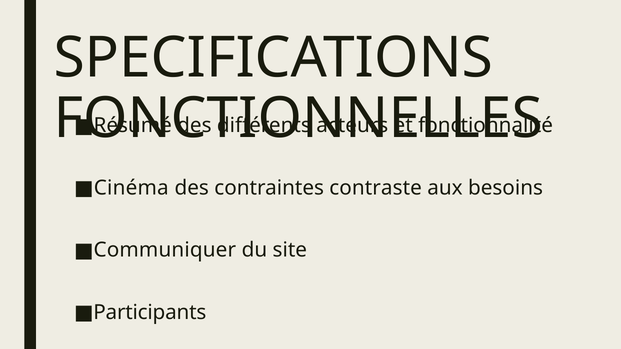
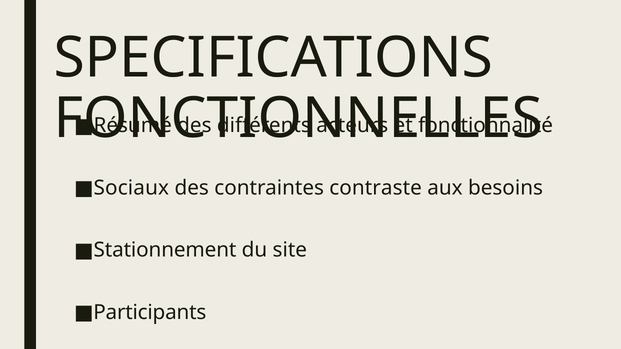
Cinéma: Cinéma -> Sociaux (131, 188)
Communiquer: Communiquer -> Stationnement (165, 250)
